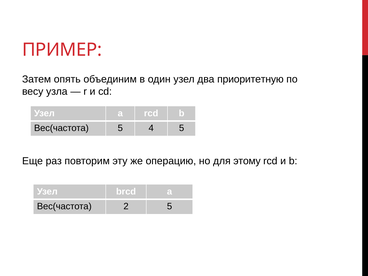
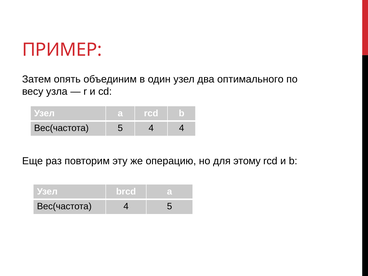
приоритетную: приоритетную -> оптимального (250, 79)
4 5: 5 -> 4 (182, 128)
Вес(частота 2: 2 -> 4 (126, 206)
